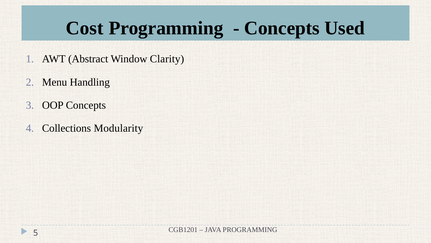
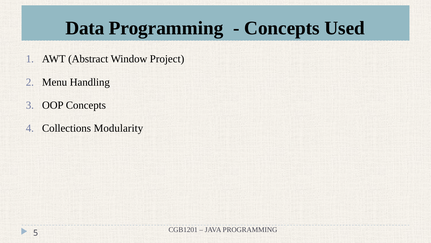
Cost: Cost -> Data (85, 28)
Clarity: Clarity -> Project (167, 59)
